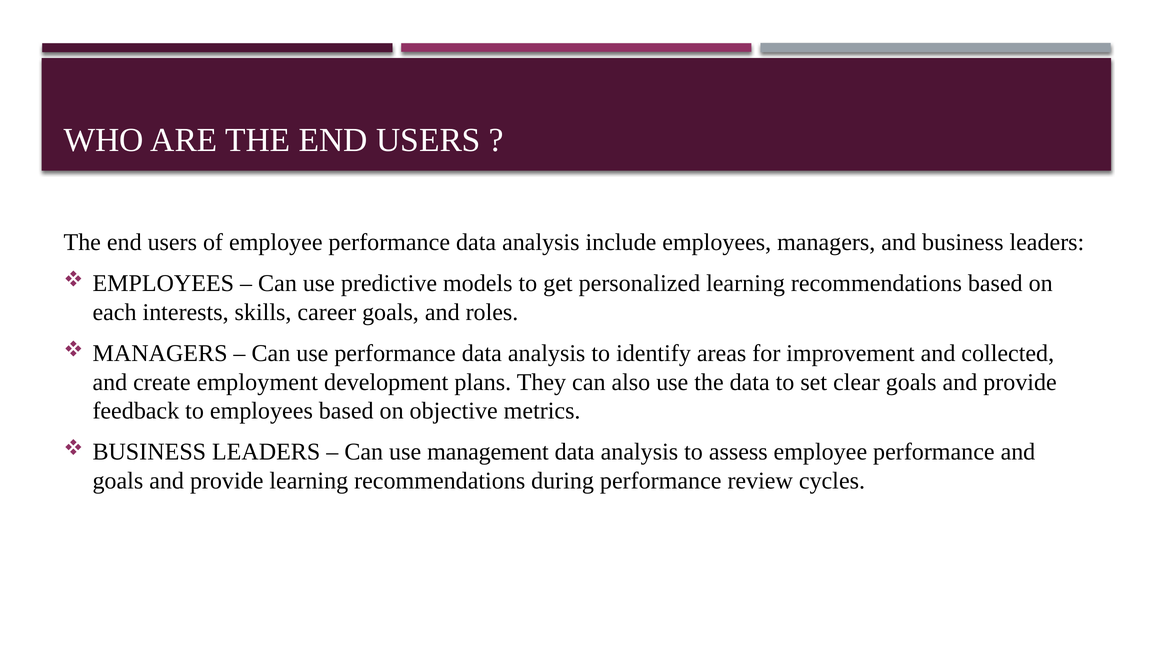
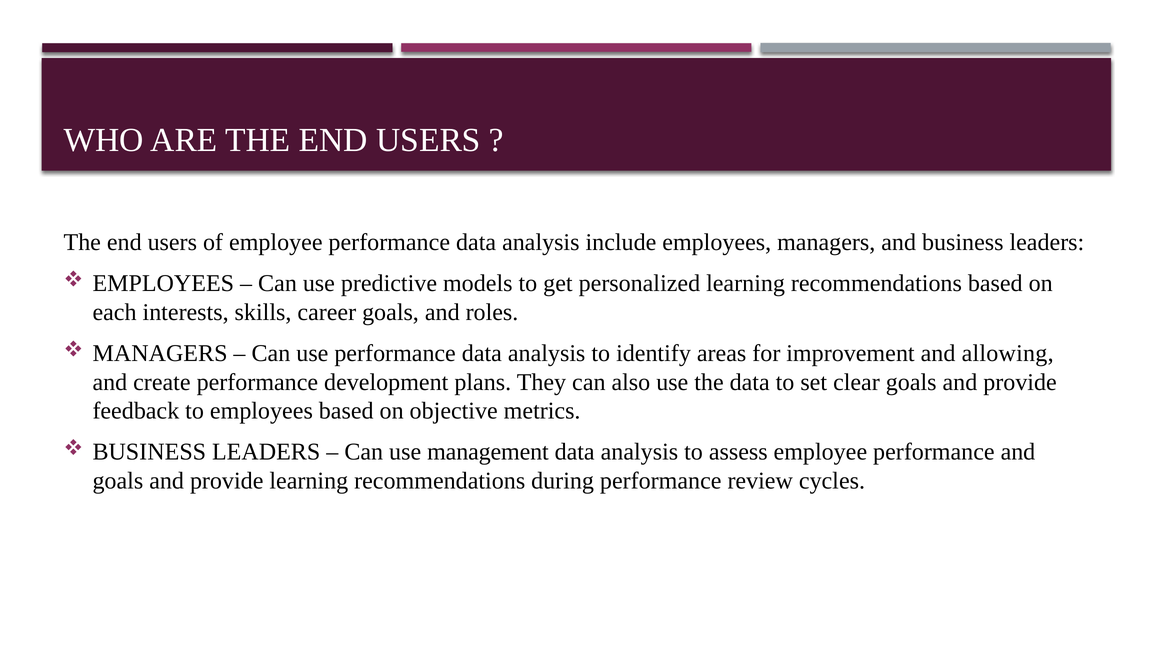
collected: collected -> allowing (1008, 353)
create employment: employment -> performance (257, 382)
